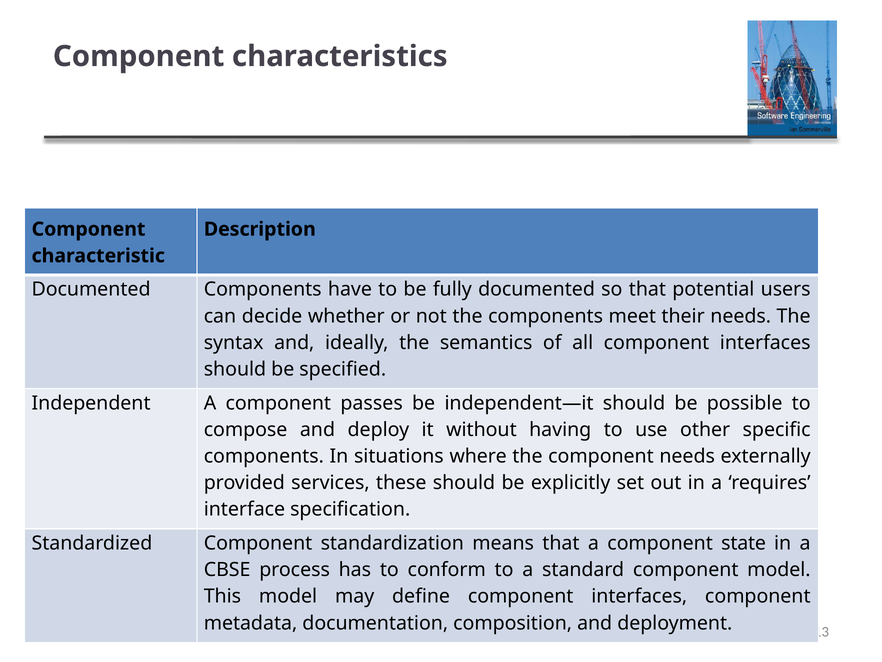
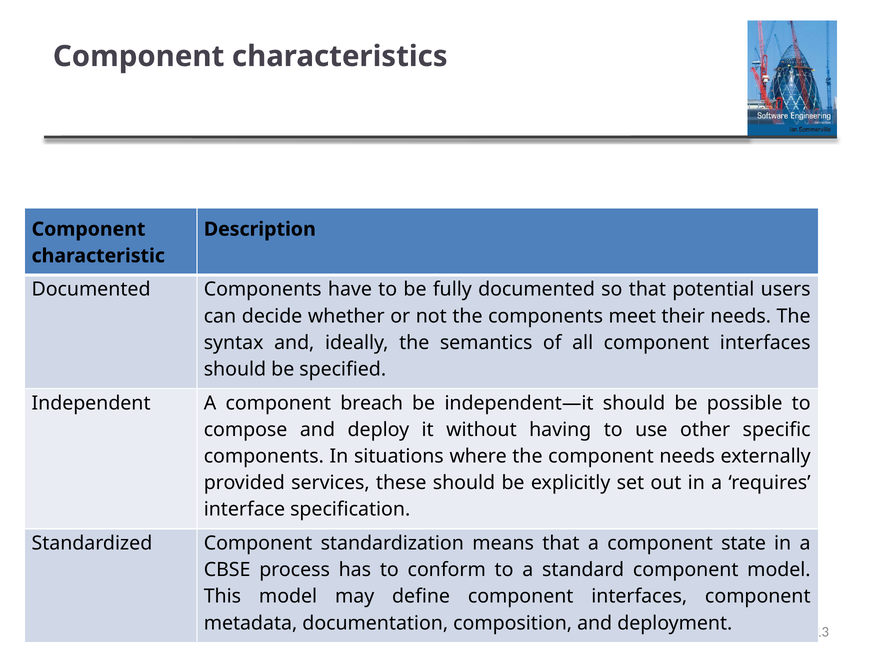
passes: passes -> breach (372, 403)
